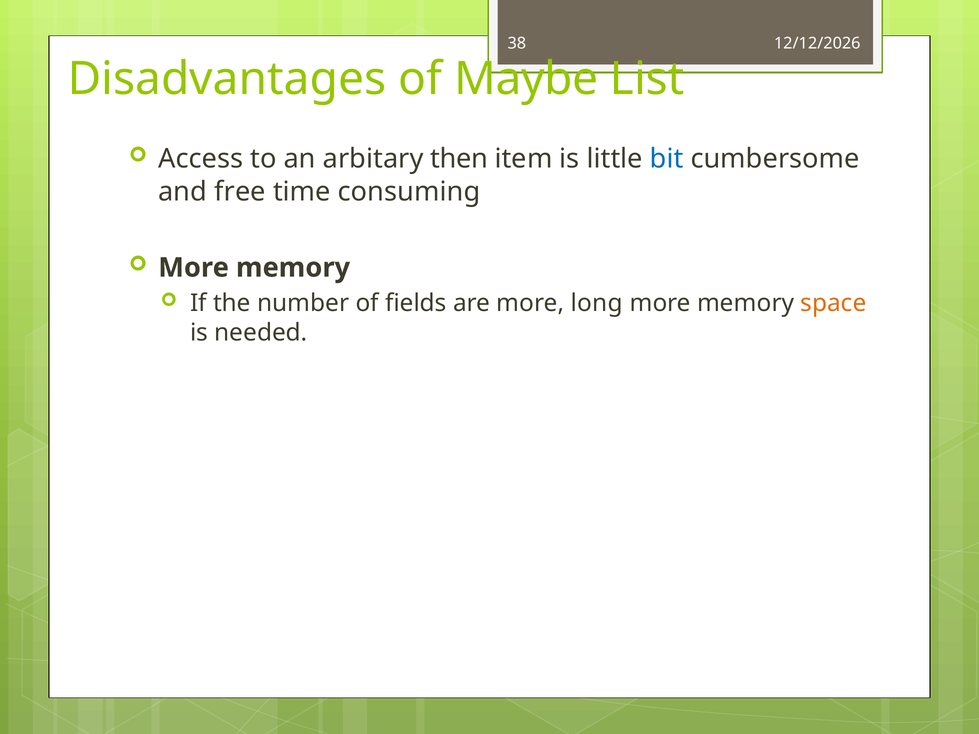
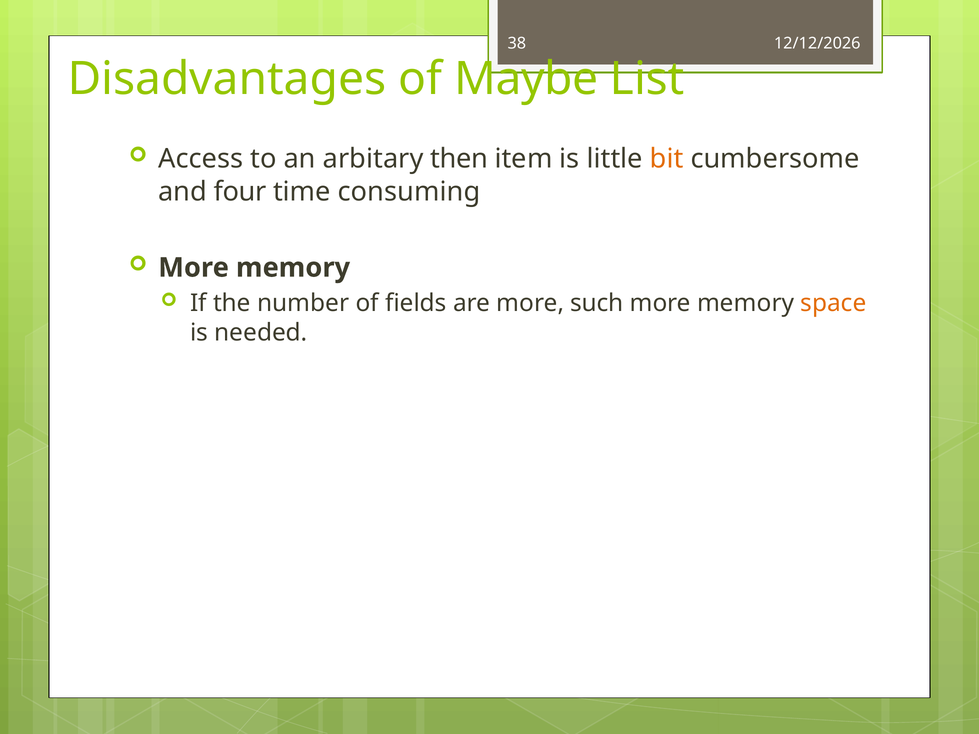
bit colour: blue -> orange (667, 159)
free: free -> four (240, 192)
long: long -> such (597, 303)
